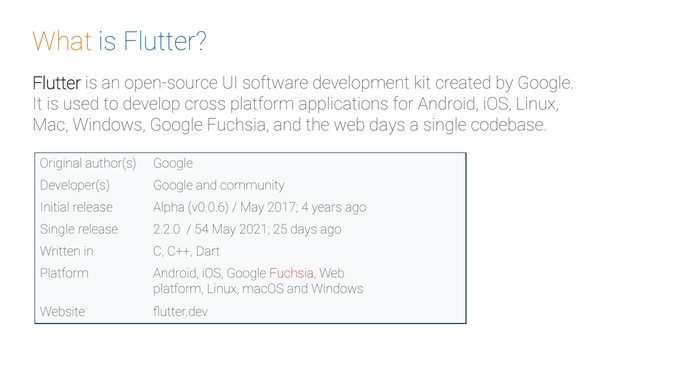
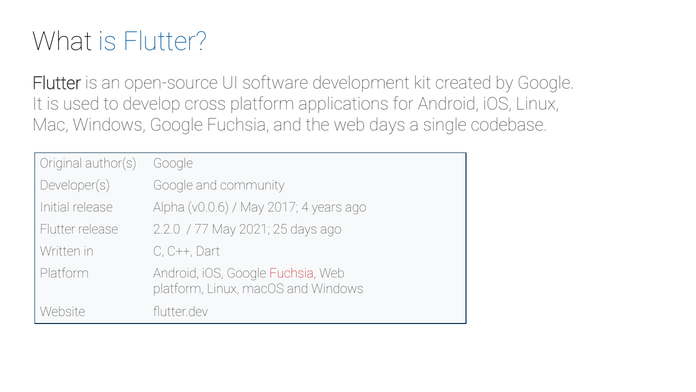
What colour: orange -> black (62, 41)
Single: Single -> Flutter (58, 229)
54: 54 -> 77 (202, 229)
